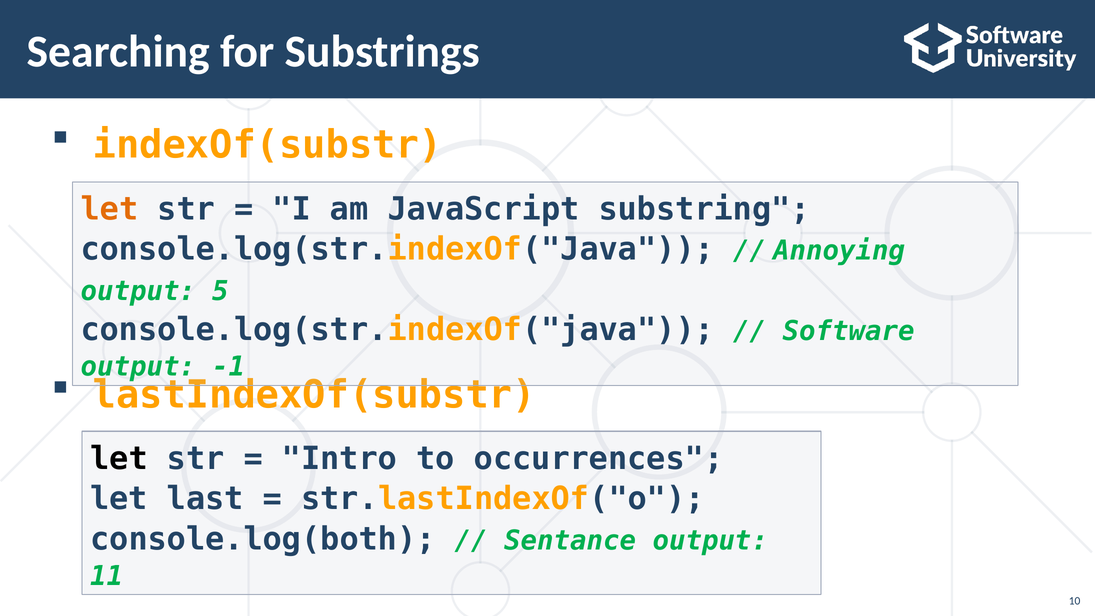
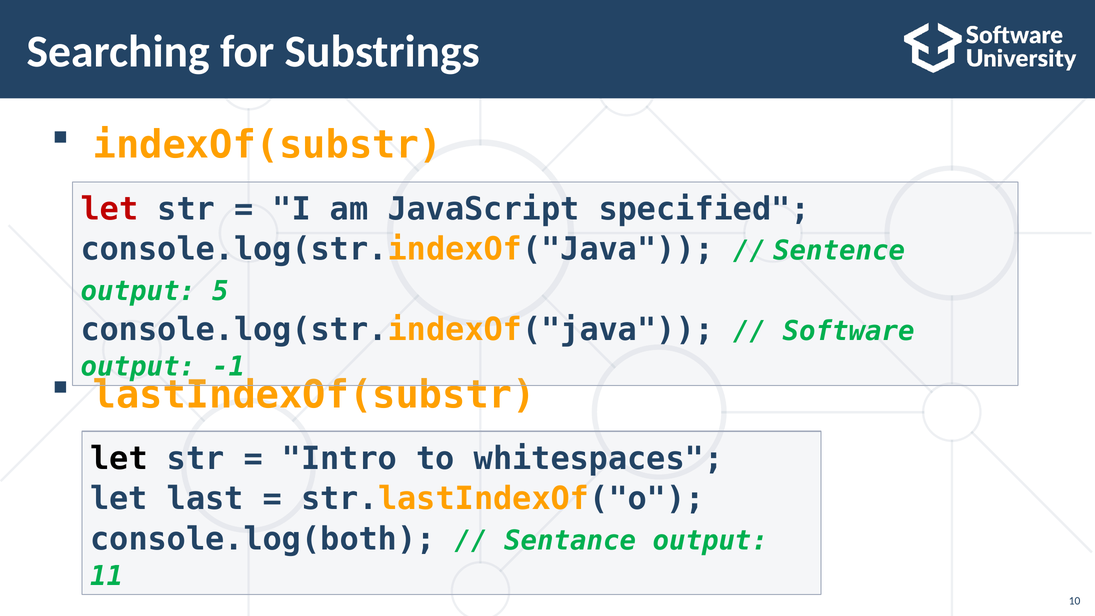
let colour: orange -> red (109, 209)
substring: substring -> specified (704, 209)
Annoying: Annoying -> Sentence (839, 251)
occurrences: occurrences -> whitespaces (599, 459)
